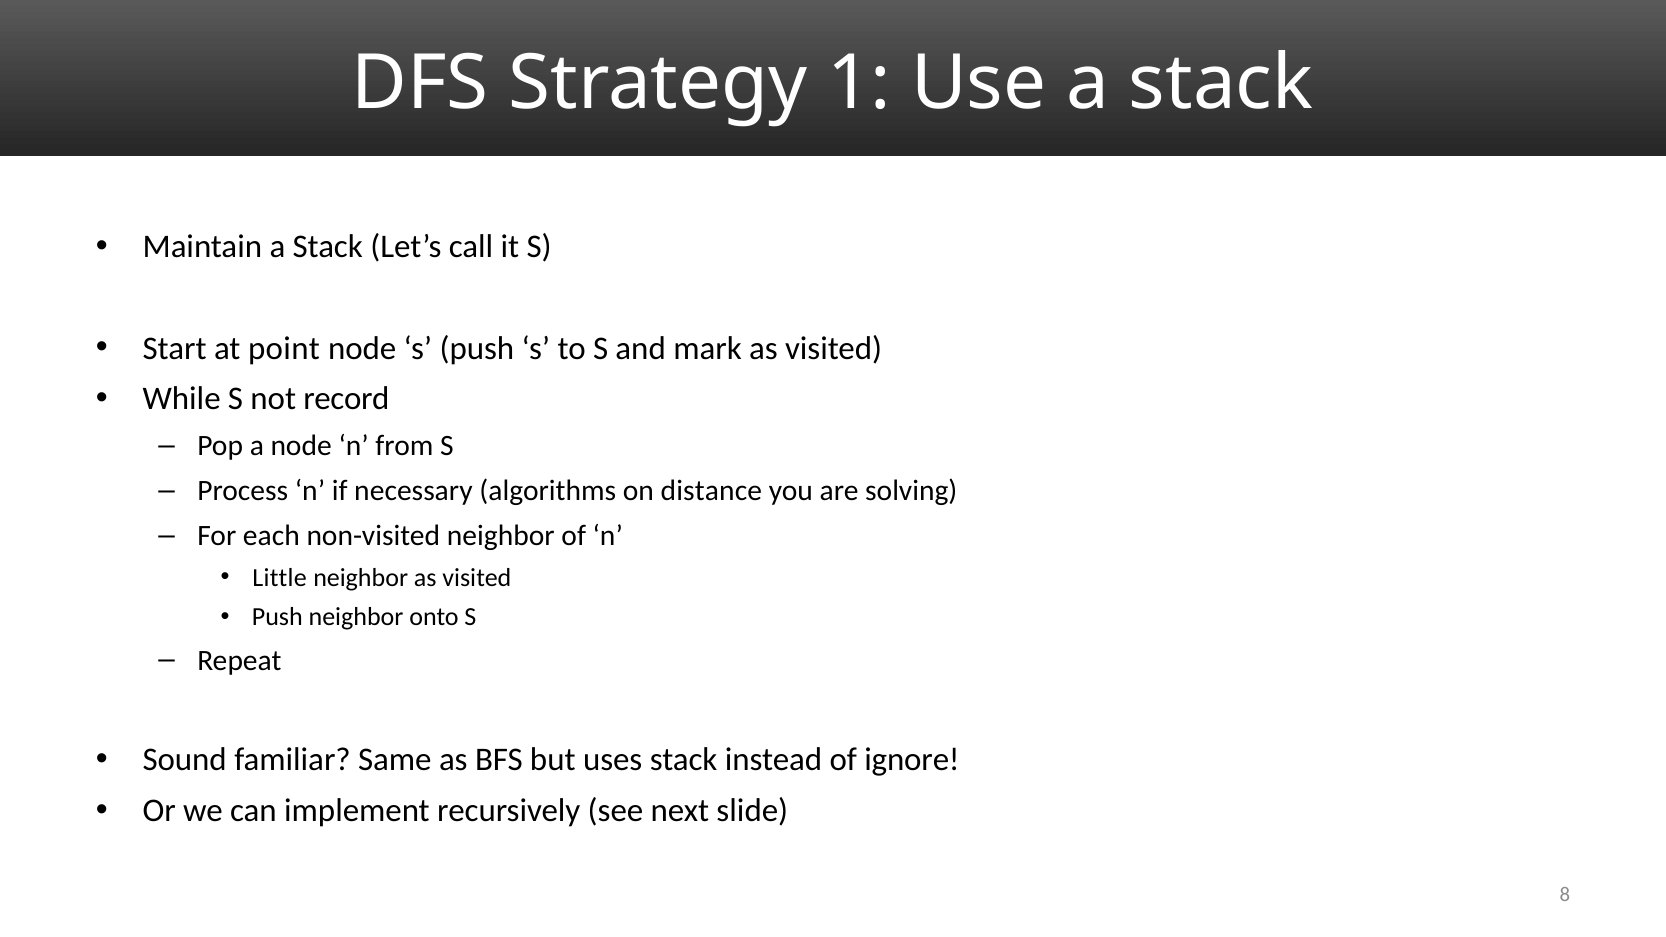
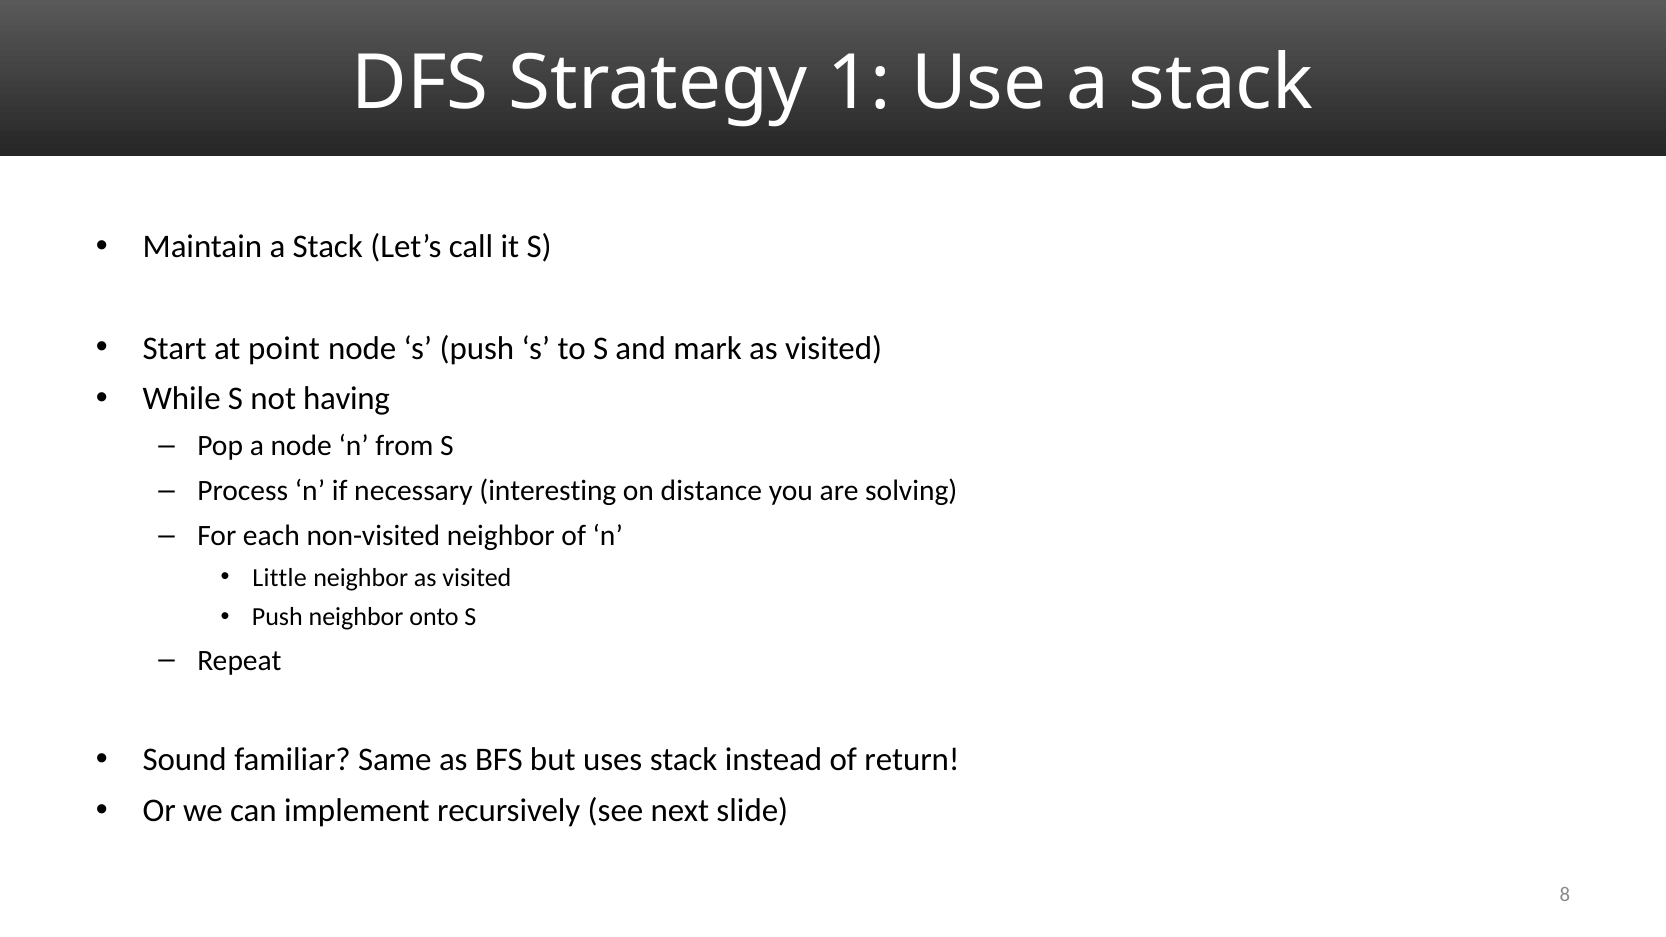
record: record -> having (346, 399)
algorithms: algorithms -> interesting (548, 491)
ignore: ignore -> return (912, 760)
